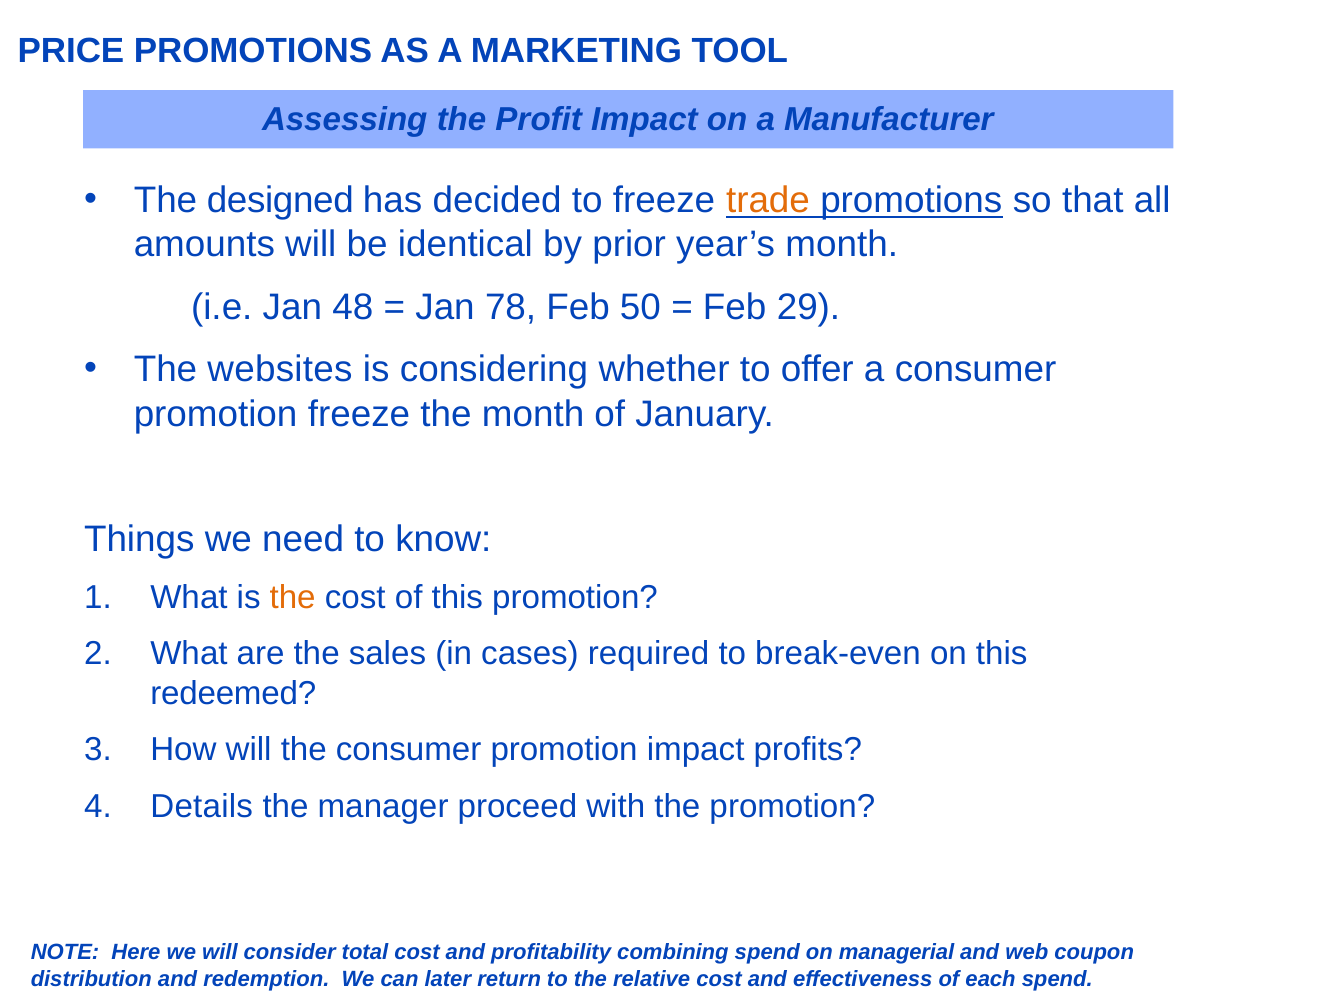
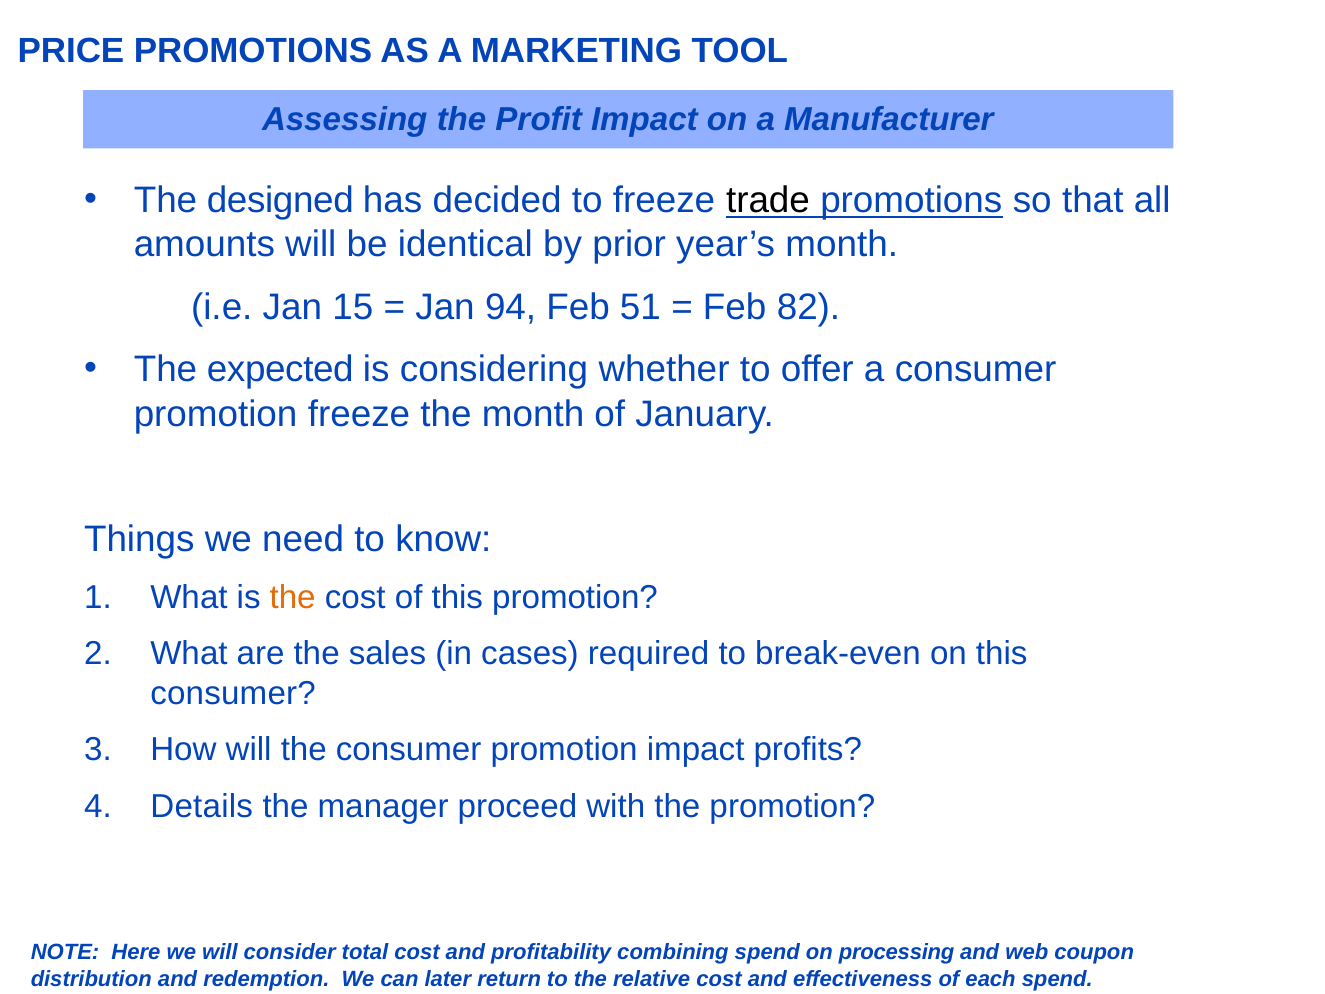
trade colour: orange -> black (768, 200)
48: 48 -> 15 (353, 307)
78: 78 -> 94 (511, 307)
50: 50 -> 51 (640, 307)
29: 29 -> 82 (808, 307)
websites: websites -> expected (280, 370)
redeemed: redeemed -> consumer (233, 694)
managerial: managerial -> processing (897, 952)
